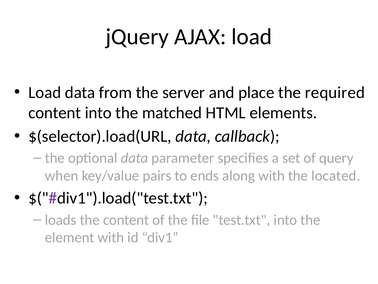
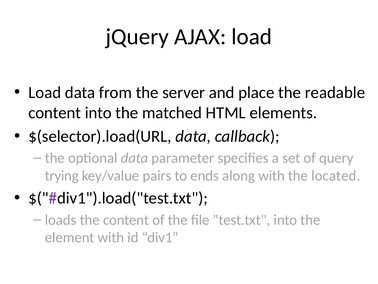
required: required -> readable (335, 92)
when: when -> trying (62, 175)
